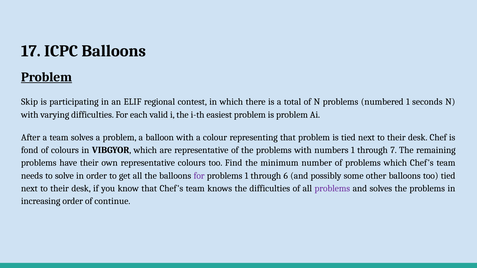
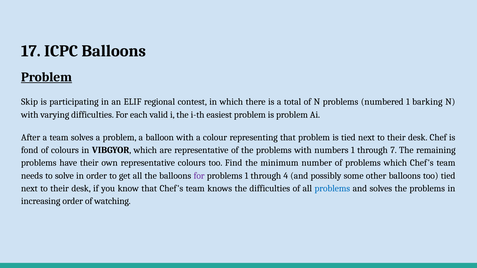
seconds: seconds -> barking (427, 102)
6: 6 -> 4 (286, 176)
problems colour: purple -> blue (332, 189)
continue: continue -> watching (112, 201)
